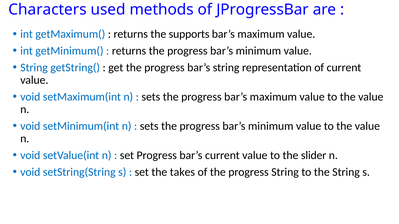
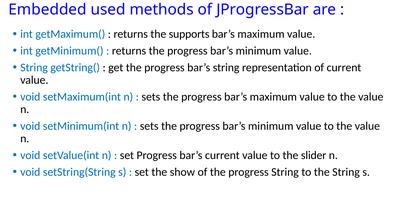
Characters: Characters -> Embedded (48, 10)
takes: takes -> show (182, 172)
